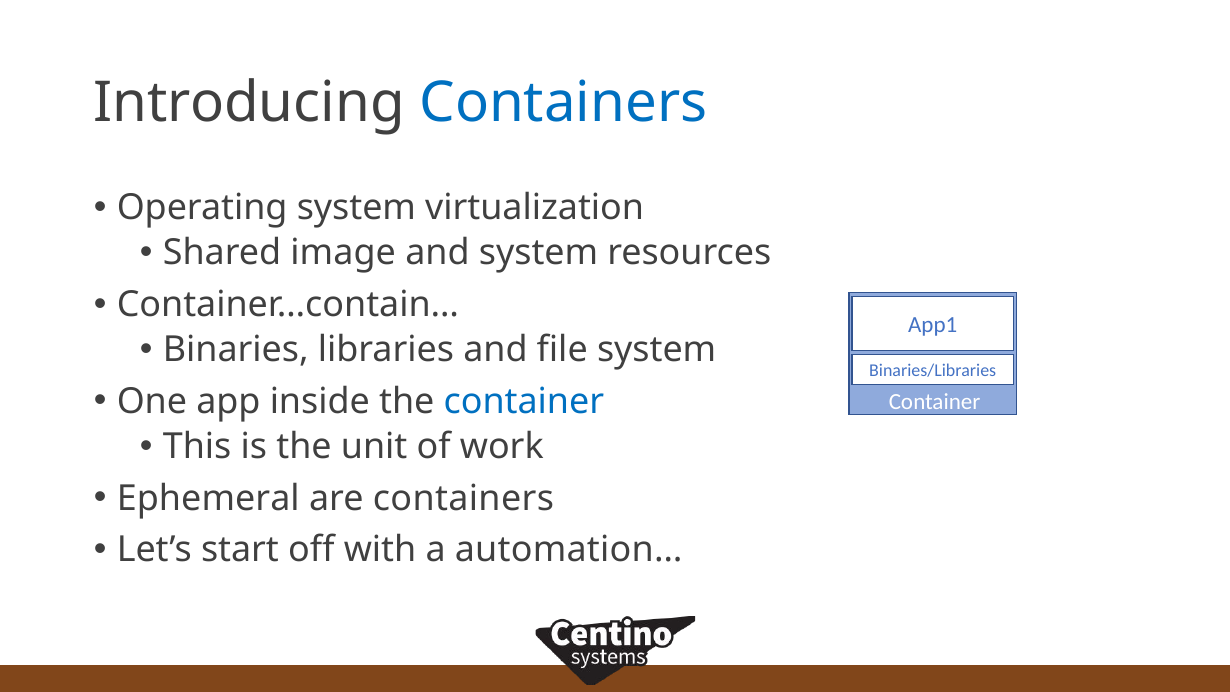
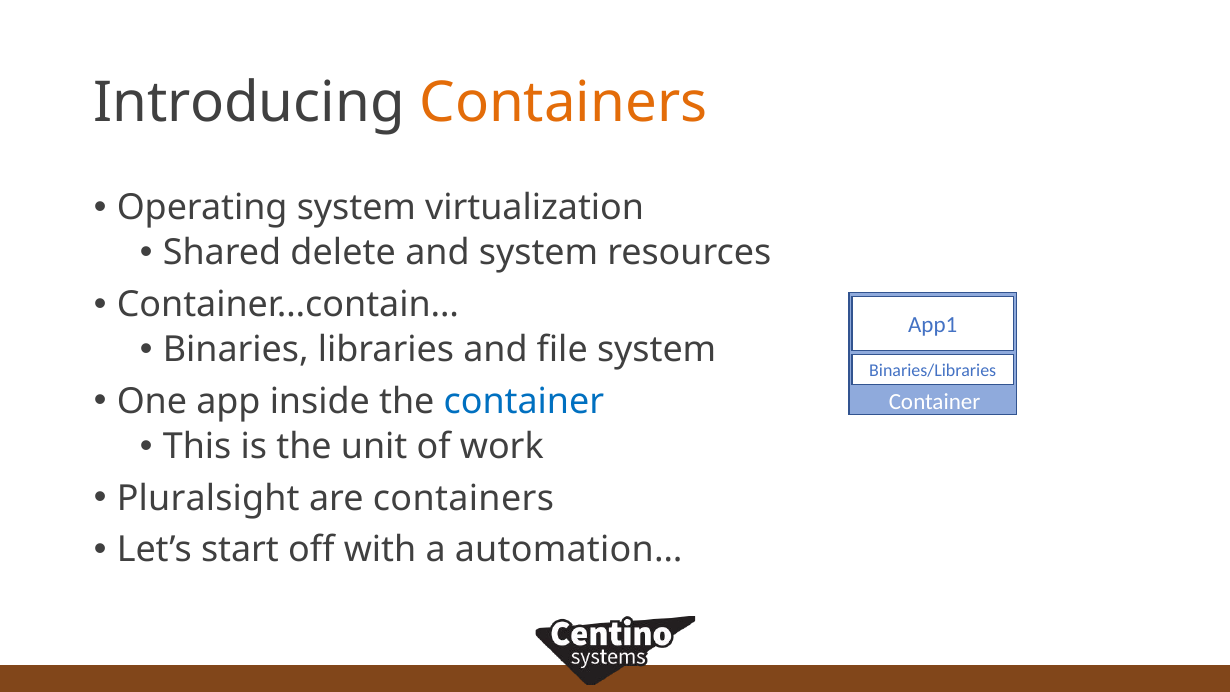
Containers colour: blue -> orange (563, 103)
image: image -> delete (343, 253)
Ephemeral: Ephemeral -> Pluralsight (208, 498)
